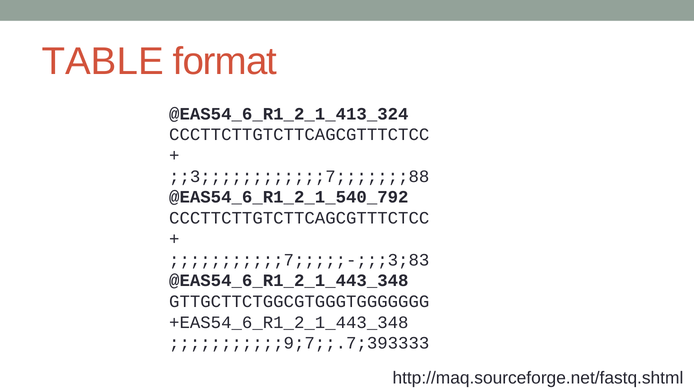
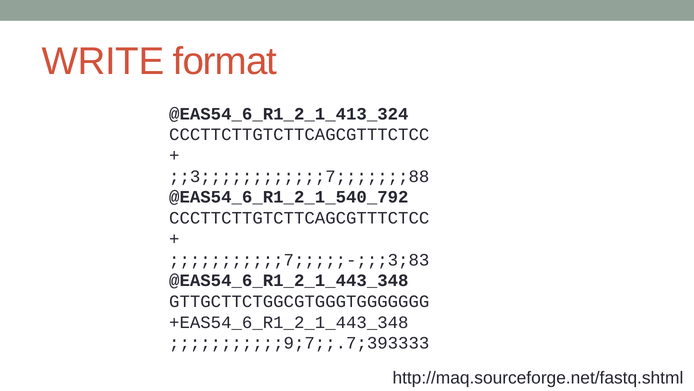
TABLE: TABLE -> WRITE (103, 61)
